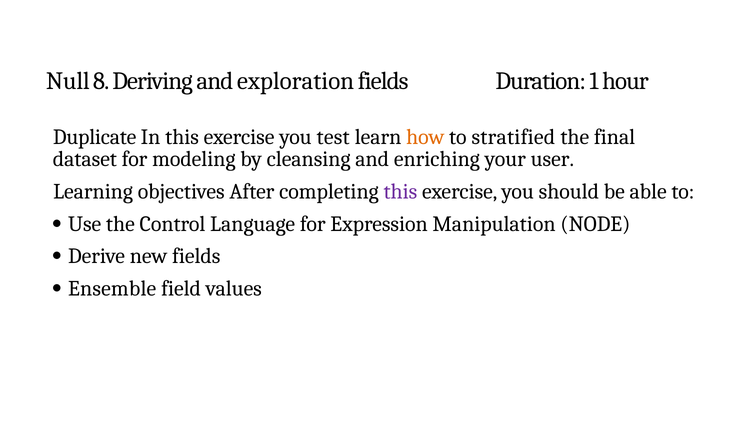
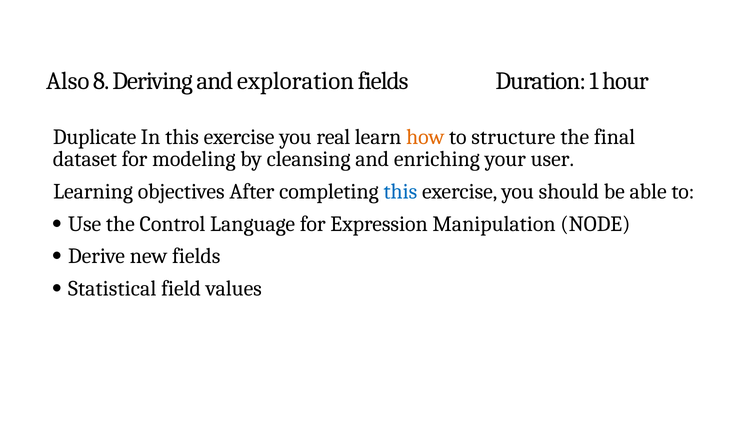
Null: Null -> Also (68, 81)
test: test -> real (333, 137)
stratified: stratified -> structure (513, 137)
this colour: purple -> blue (400, 192)
Ensemble: Ensemble -> Statistical (112, 289)
